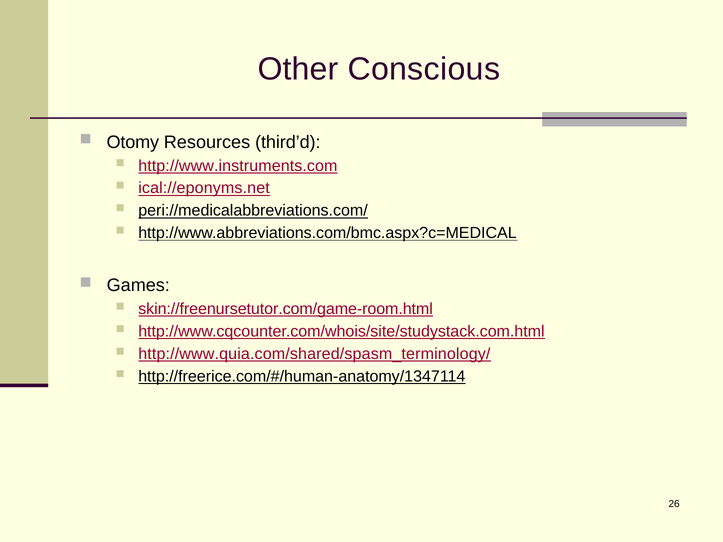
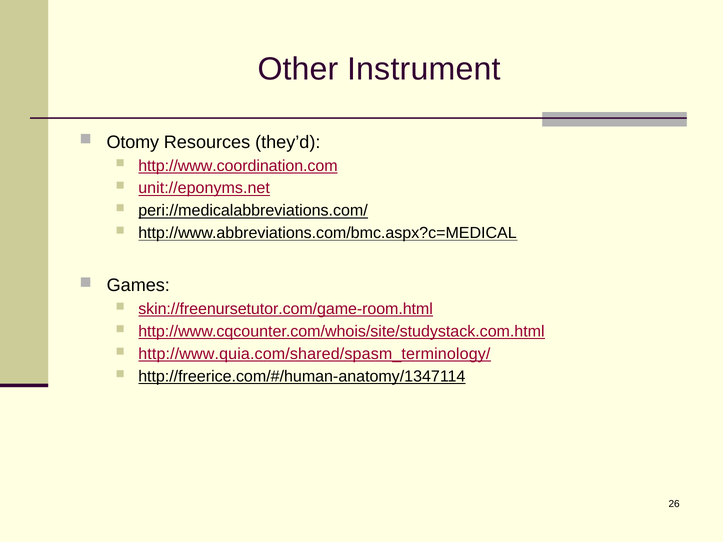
Conscious: Conscious -> Instrument (424, 69)
third’d: third’d -> they’d (288, 142)
http://www.instruments.com: http://www.instruments.com -> http://www.coordination.com (238, 166)
ical://eponyms.net: ical://eponyms.net -> unit://eponyms.net (204, 188)
